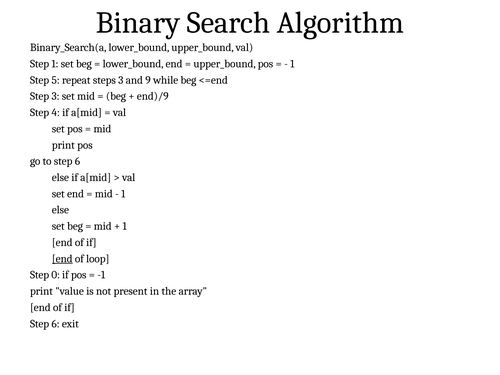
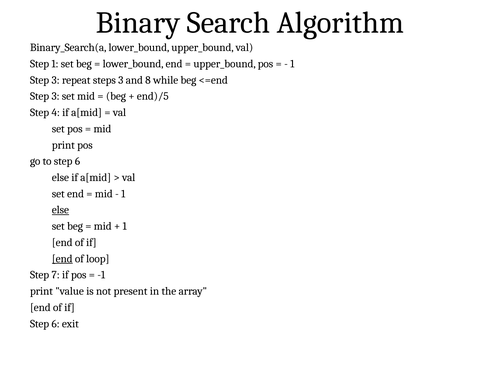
5: 5 -> 3 (56, 80)
9: 9 -> 8 (148, 80)
end)/9: end)/9 -> end)/5 (153, 96)
else underline: none -> present (60, 210)
0: 0 -> 7 (56, 275)
